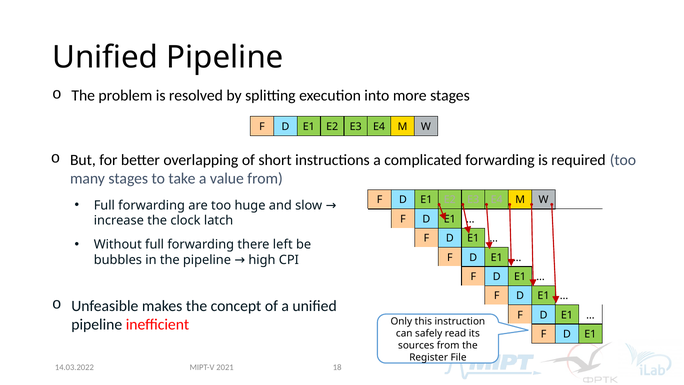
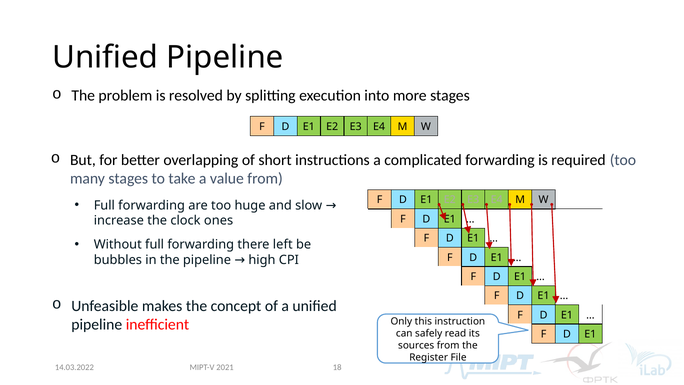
latch: latch -> ones (219, 221)
